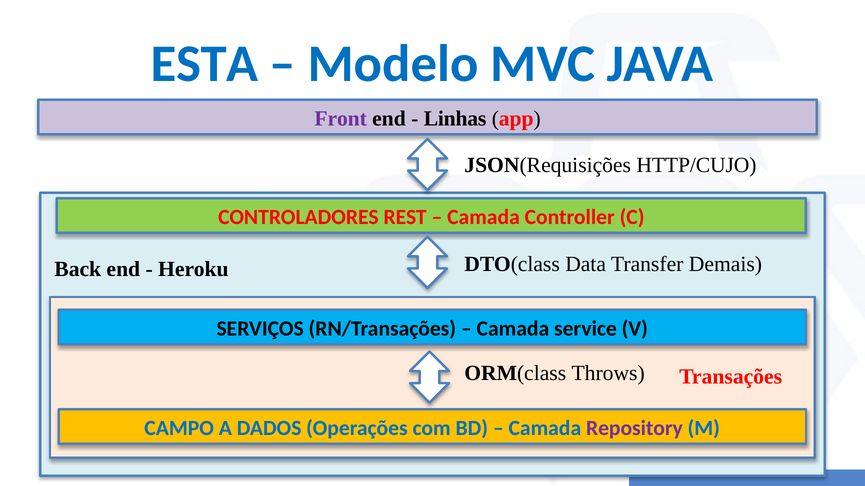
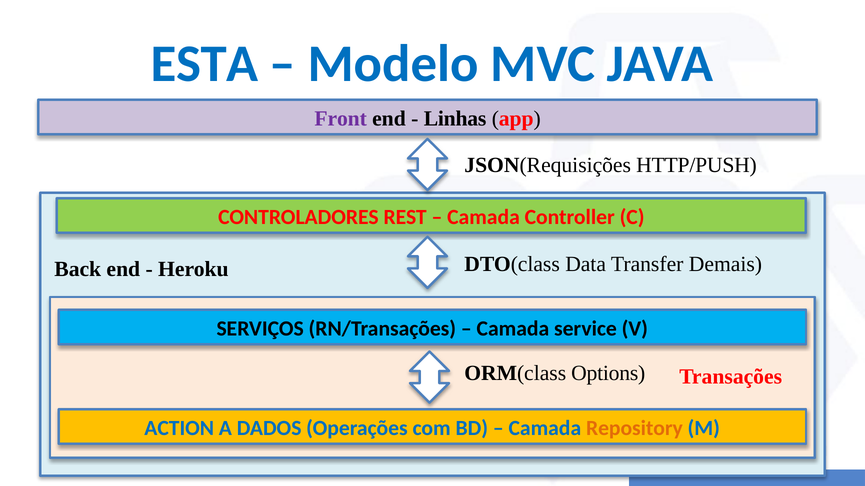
HTTP/CUJO: HTTP/CUJO -> HTTP/PUSH (697, 165)
Throws: Throws -> Options (608, 373)
CAMPO: CAMPO -> ACTION (179, 429)
Repository colour: purple -> orange (634, 429)
